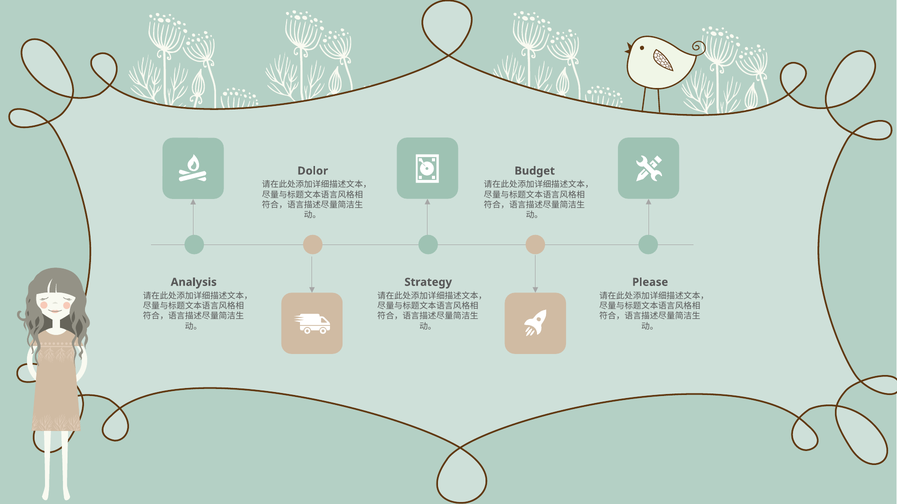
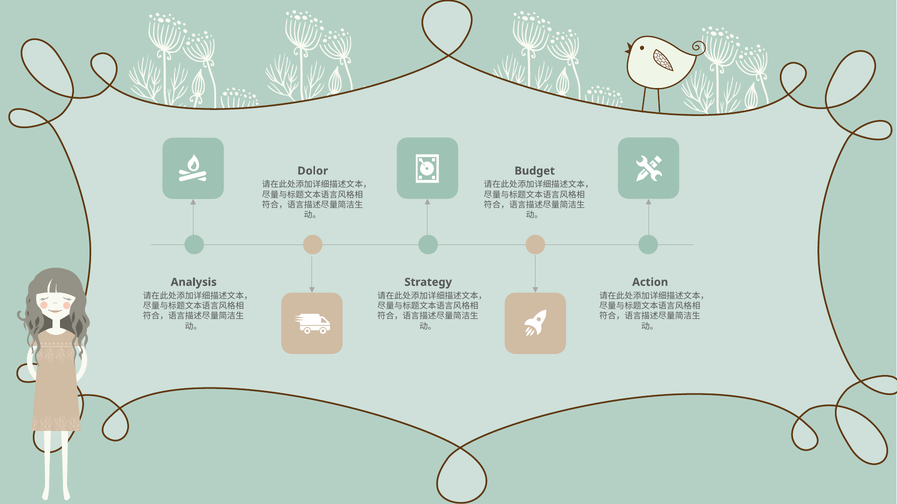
Please: Please -> Action (650, 282)
